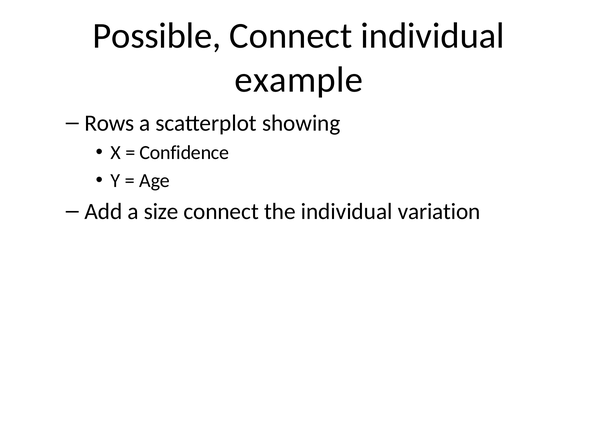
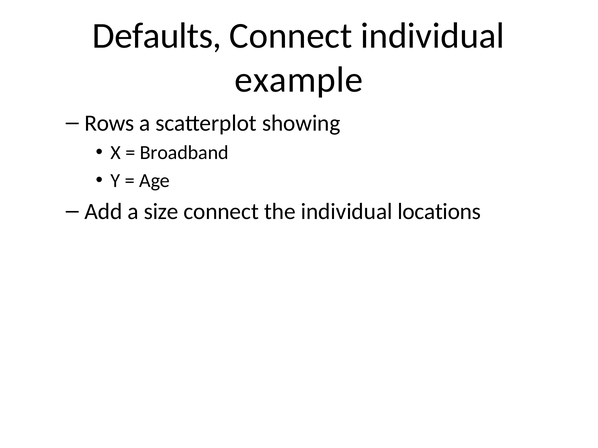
Possible: Possible -> Defaults (157, 36)
Confidence: Confidence -> Broadband (184, 153)
variation: variation -> locations (439, 212)
